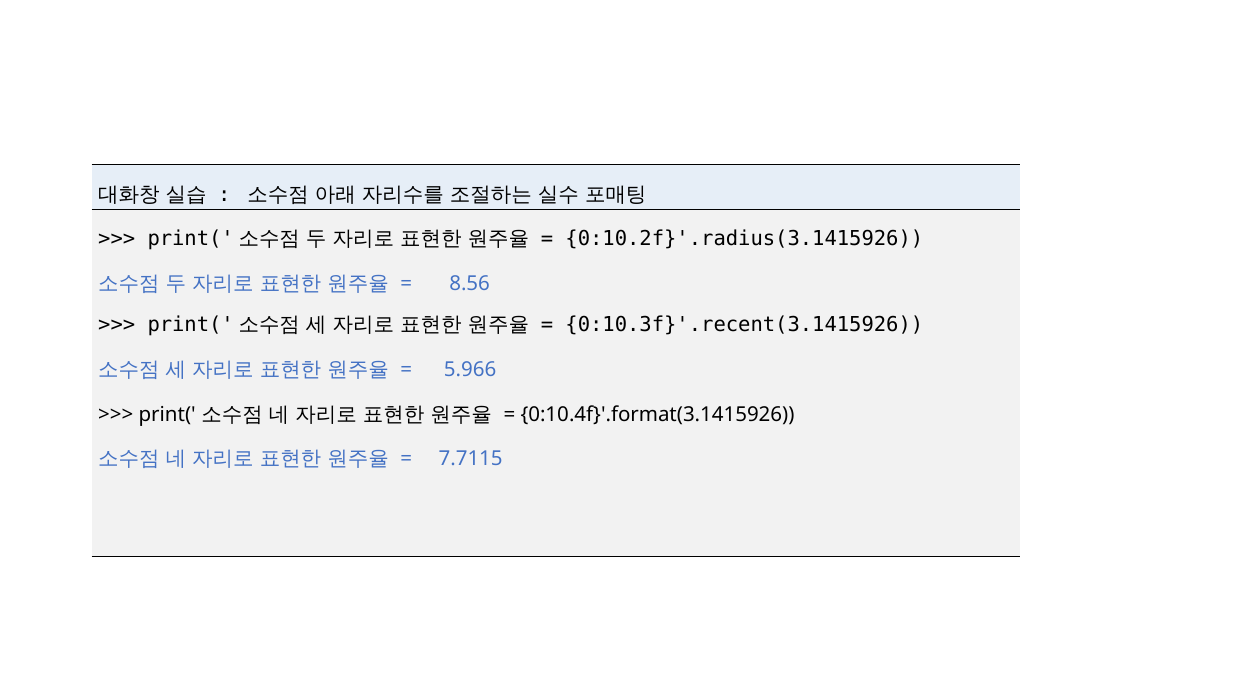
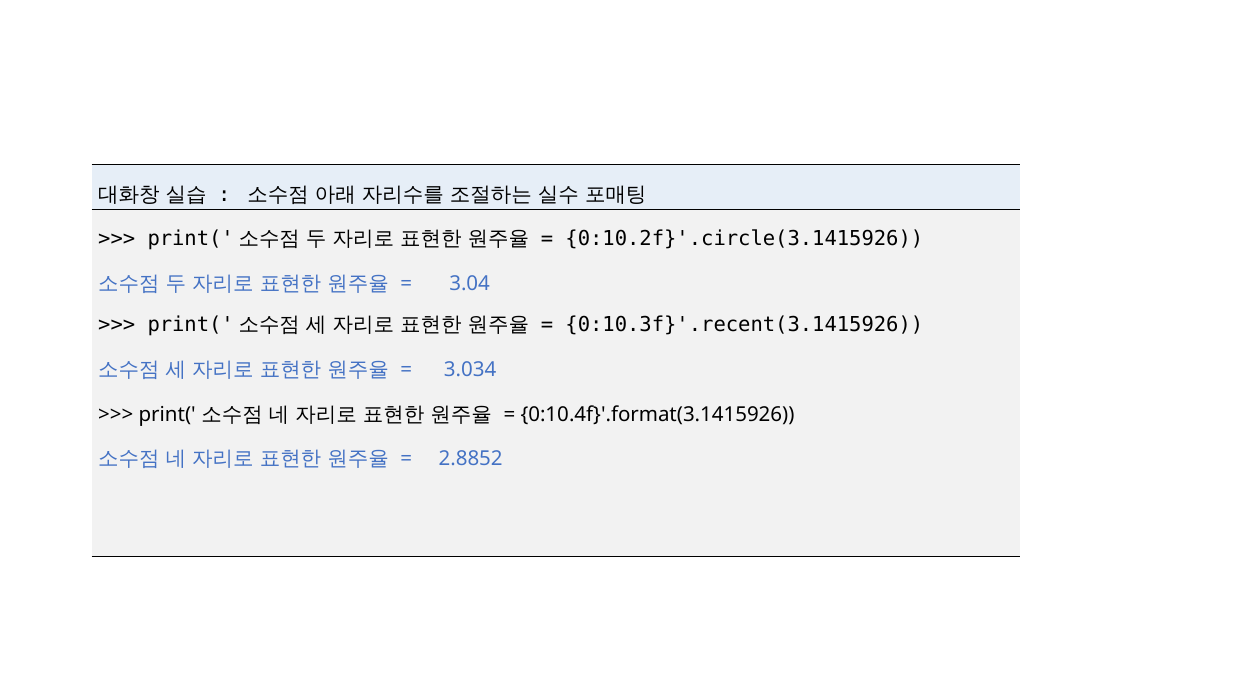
0:10.2f}'.radius(3.1415926: 0:10.2f}'.radius(3.1415926 -> 0:10.2f}'.circle(3.1415926 (744, 239)
8.56: 8.56 -> 3.04 (470, 284)
5.966: 5.966 -> 3.034 (470, 369)
7.7115: 7.7115 -> 2.8852 (471, 459)
